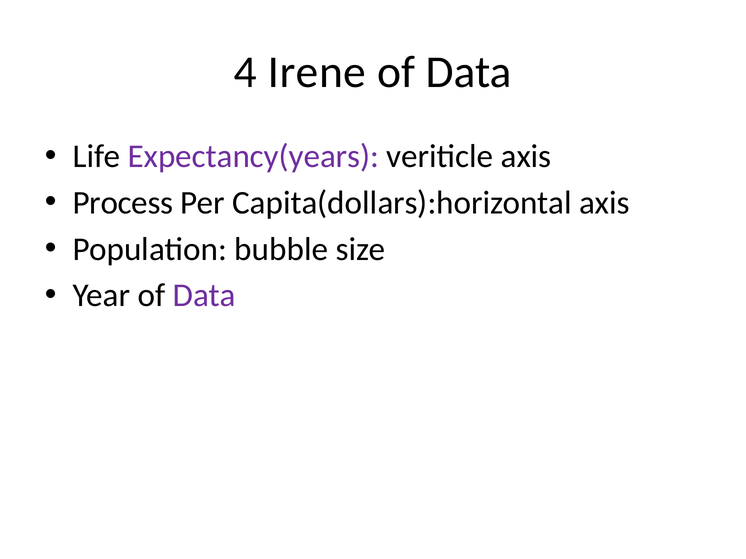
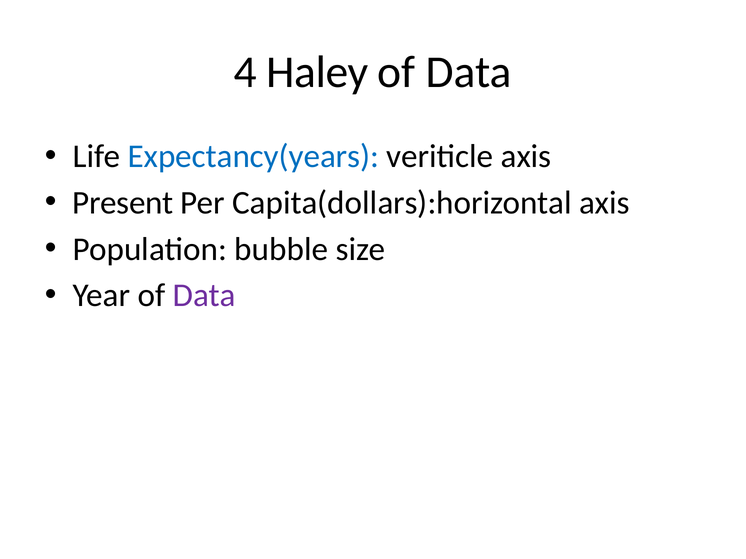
Irene: Irene -> Haley (317, 72)
Expectancy(years colour: purple -> blue (253, 156)
Process: Process -> Present (123, 203)
